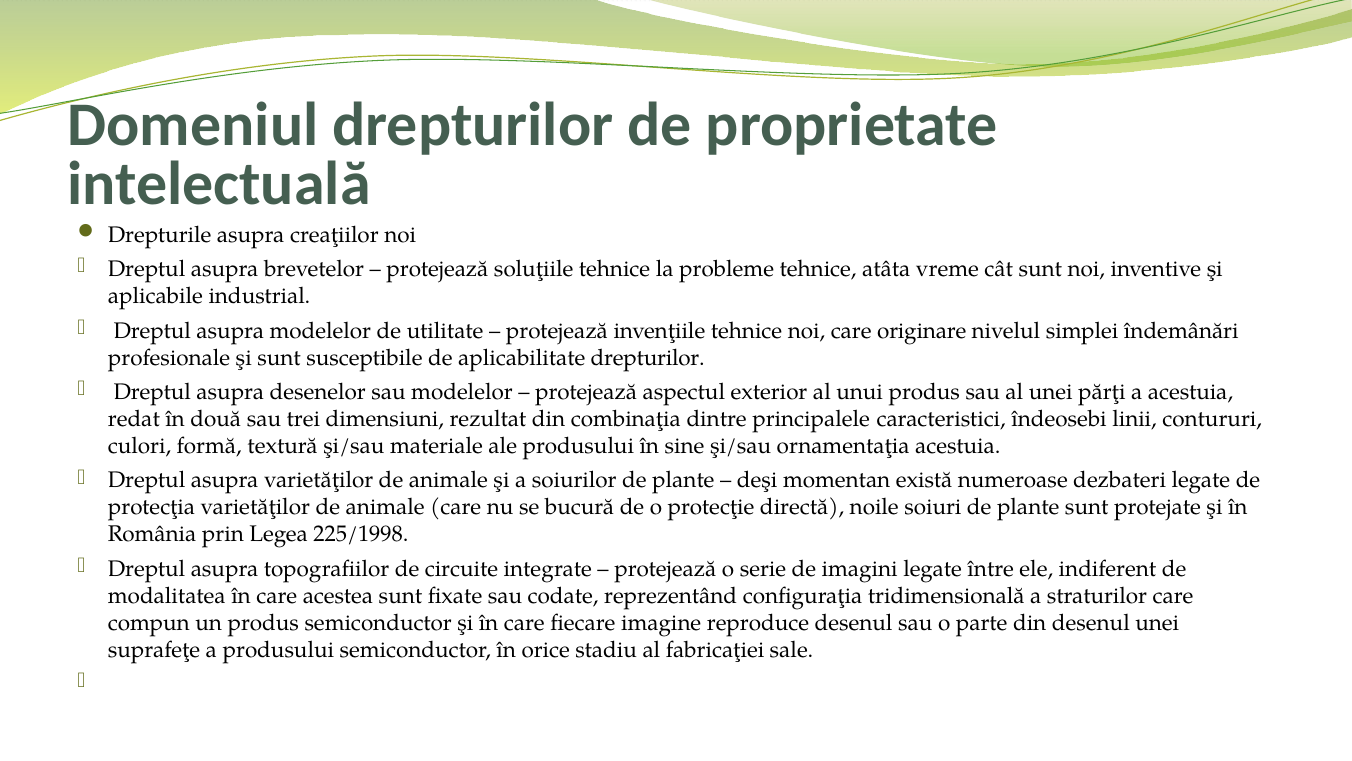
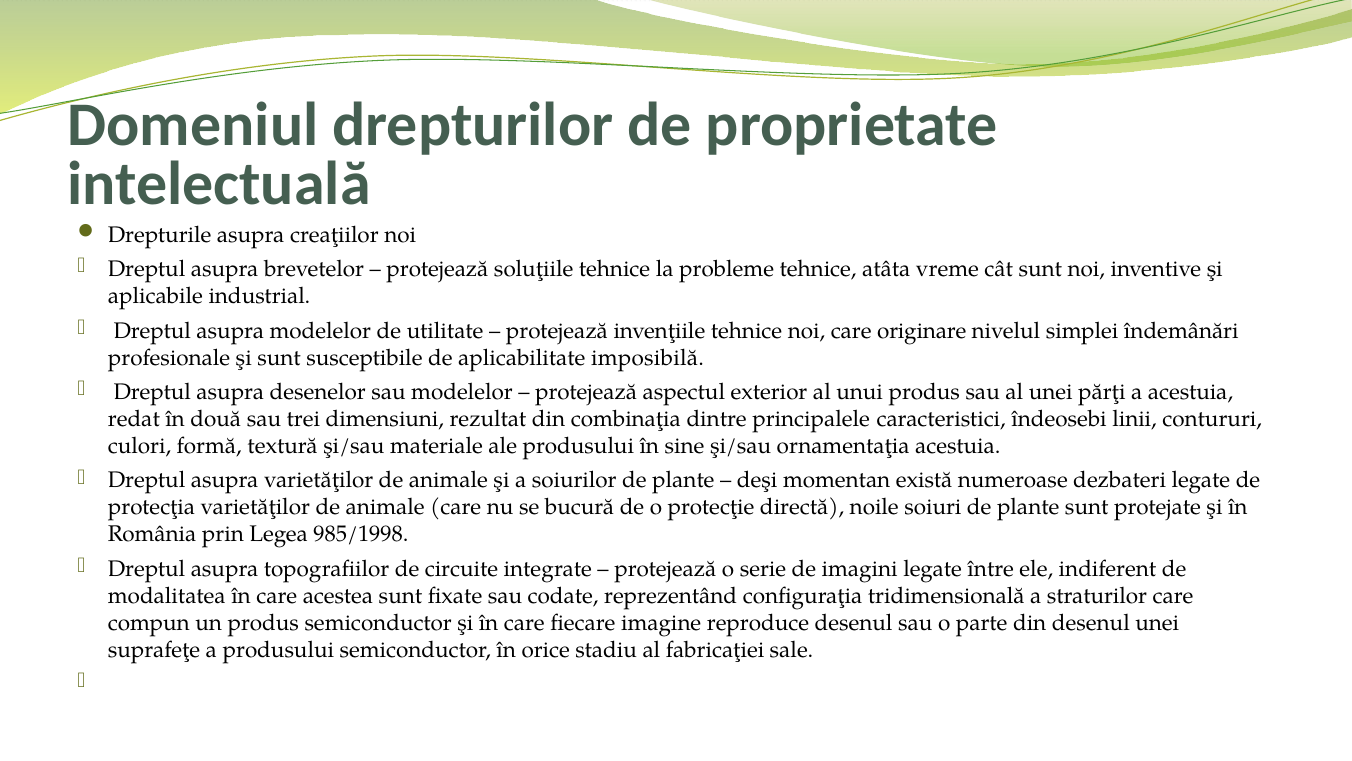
aplicabilitate drepturilor: drepturilor -> imposibilă (648, 357)
225/1998: 225/1998 -> 985/1998 (361, 534)
